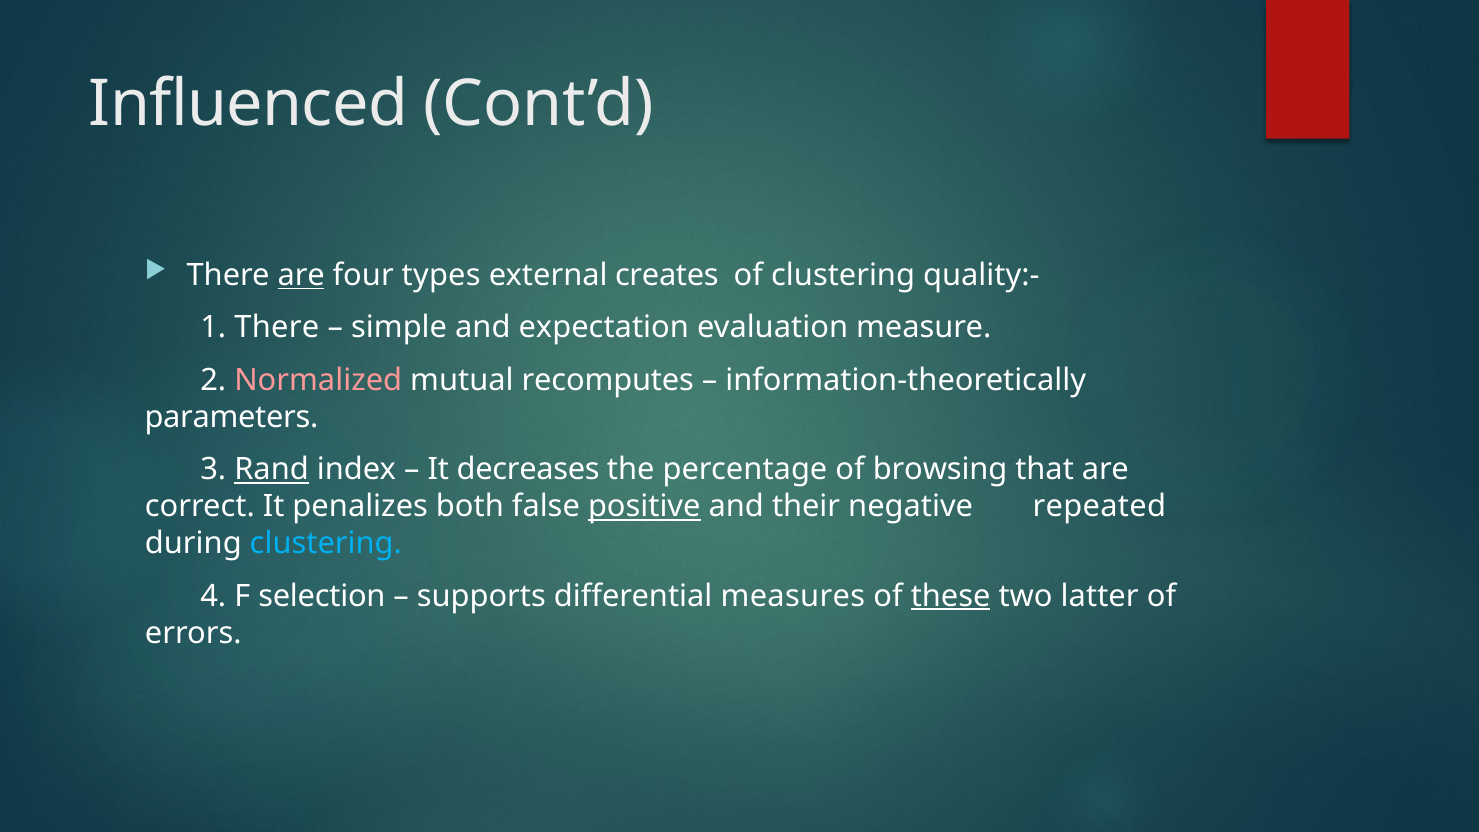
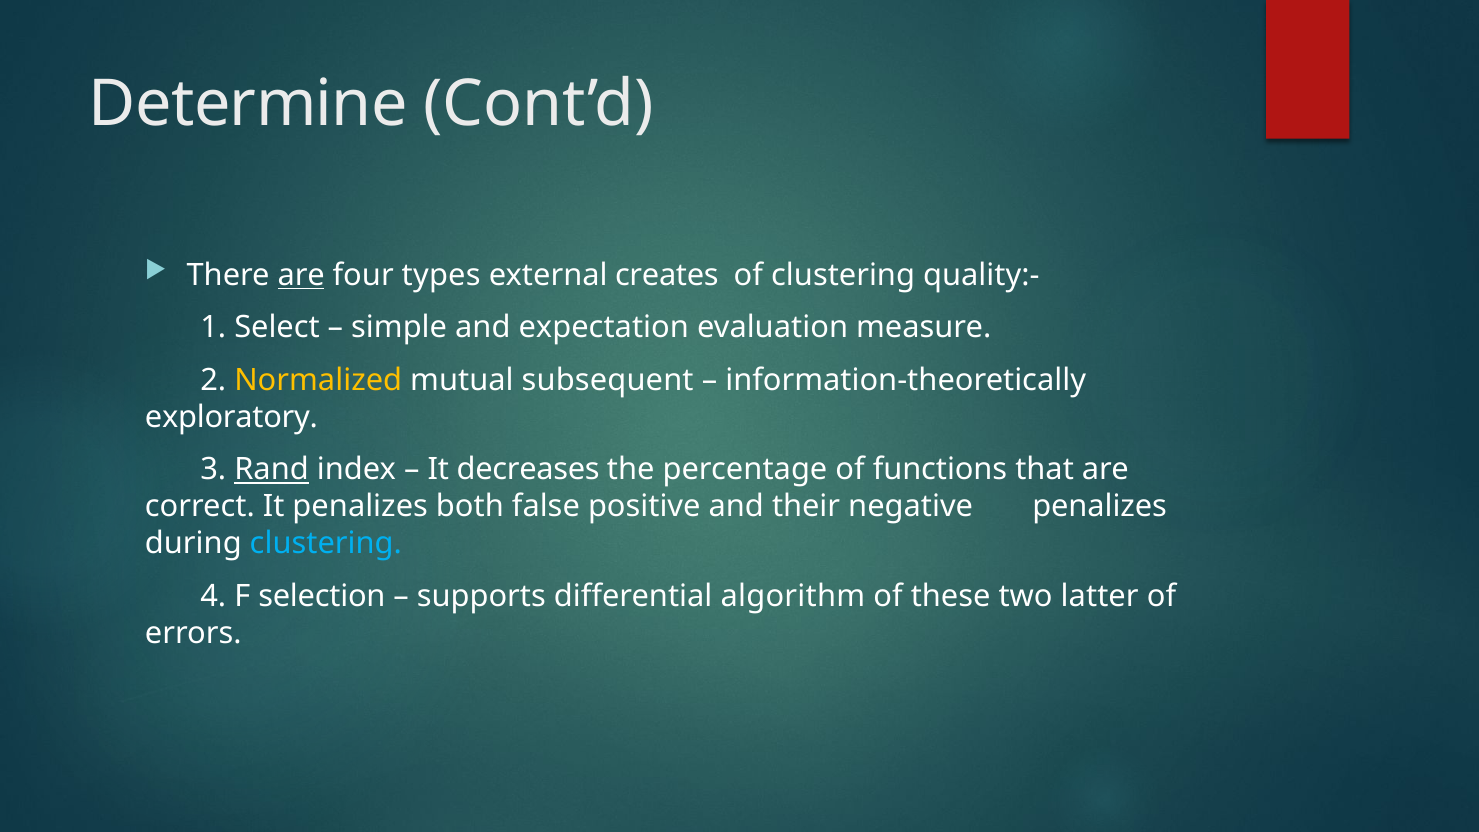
Influenced: Influenced -> Determine (248, 104)
1 There: There -> Select (277, 328)
Normalized colour: pink -> yellow (318, 380)
recomputes: recomputes -> subsequent (608, 380)
parameters: parameters -> exploratory (231, 417)
browsing: browsing -> functions (940, 469)
positive underline: present -> none (644, 506)
negative repeated: repeated -> penalizes (1100, 506)
measures: measures -> algorithm (793, 596)
these underline: present -> none (951, 596)
